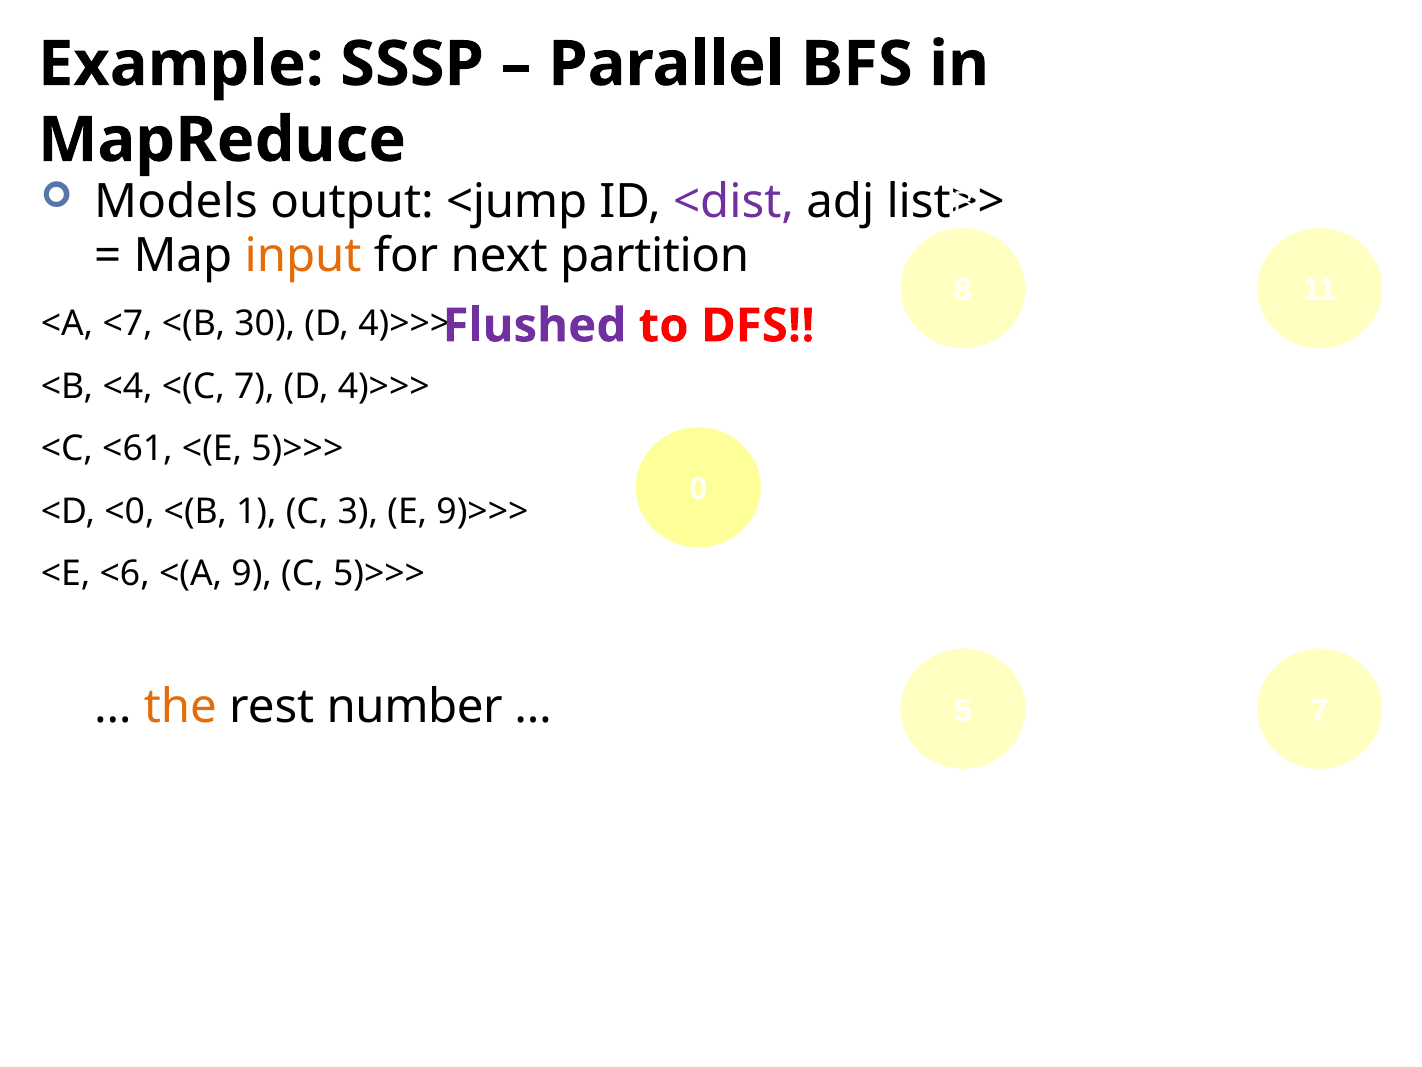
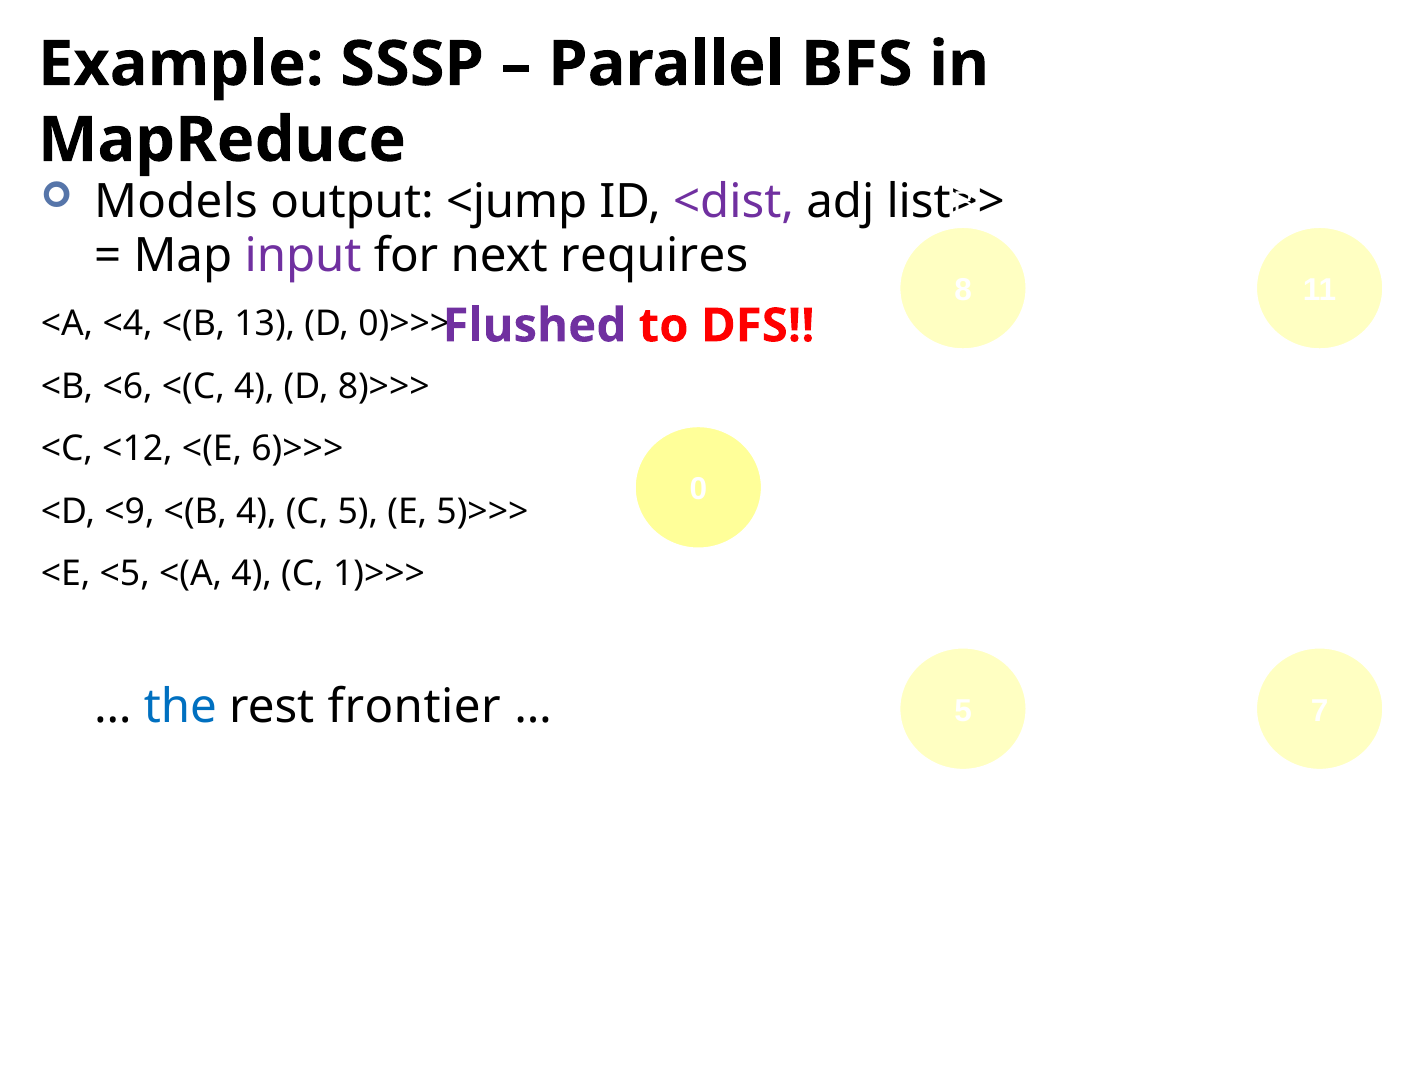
input colour: orange -> purple (303, 255)
partition: partition -> requires (654, 255)
<7: <7 -> <4 (128, 324)
30: 30 -> 13 (265, 324)
4)>>>: 4)>>> -> 0)>>> (404, 324)
<4: <4 -> <6 (128, 386)
<(C 7: 7 -> 4 (254, 386)
4)>>>: 4)>>> -> 8)>>> (384, 386)
<61: <61 -> <12 (137, 449)
<(E 5)>>>: 5)>>> -> 6)>>> (297, 449)
<0: <0 -> <9 (129, 511)
<(B 1: 1 -> 4 (256, 511)
C 3: 3 -> 5 (358, 511)
9)>>>: 9)>>> -> 5)>>> (482, 511)
<6: <6 -> <5 (125, 573)
<(A 9: 9 -> 4 (252, 573)
C 5)>>>: 5)>>> -> 1)>>> (379, 573)
the colour: orange -> blue (180, 706)
number: number -> frontier (414, 706)
